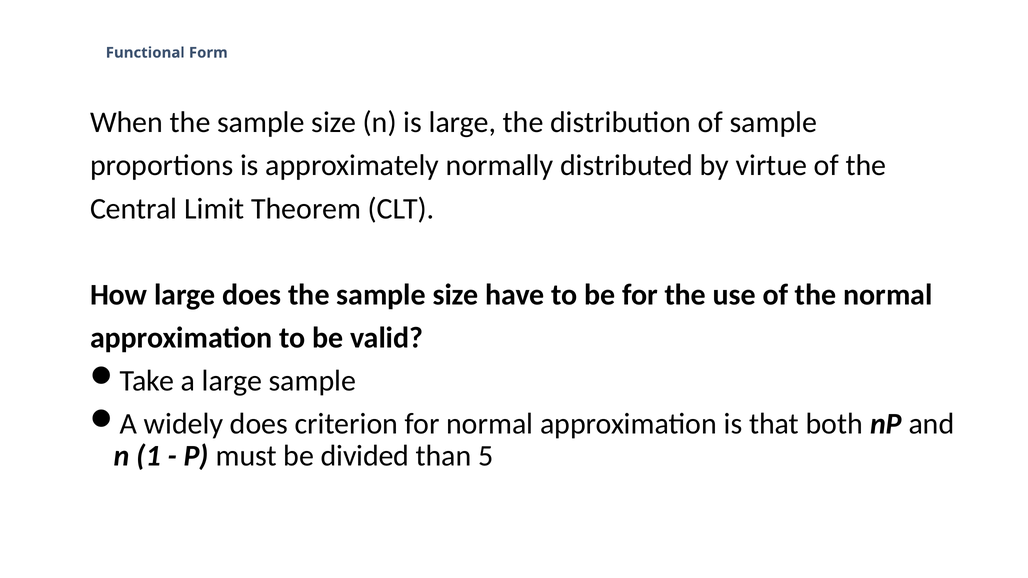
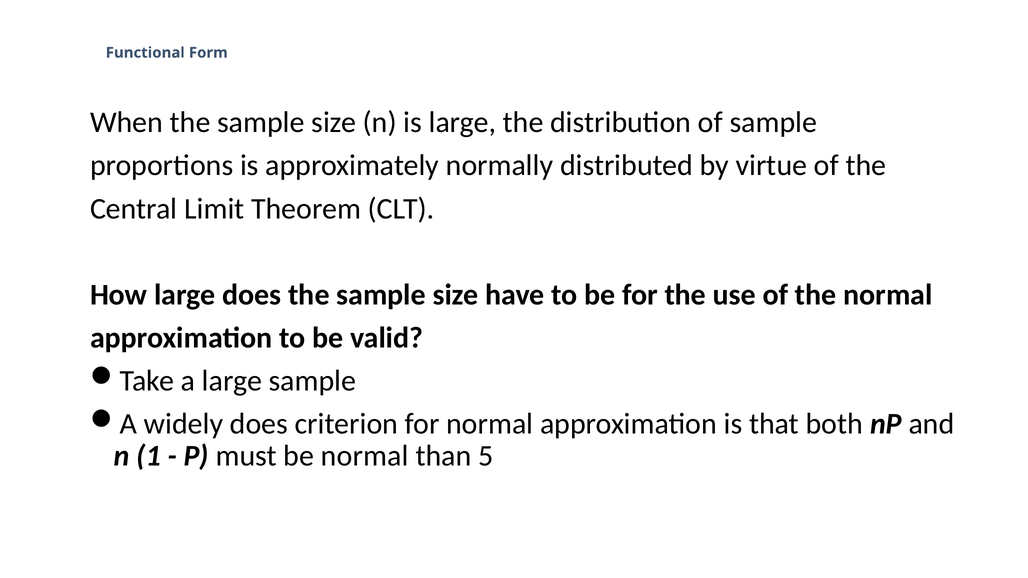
be divided: divided -> normal (365, 456)
